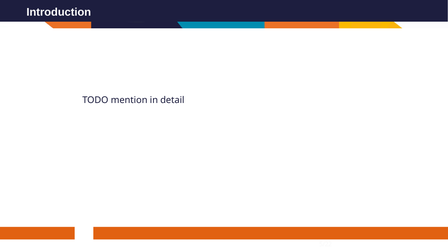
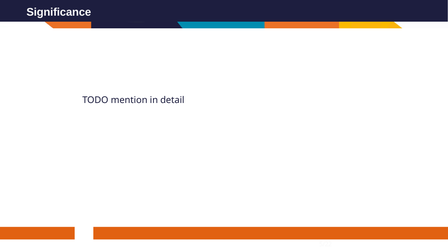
Introduction: Introduction -> Significance (59, 12)
